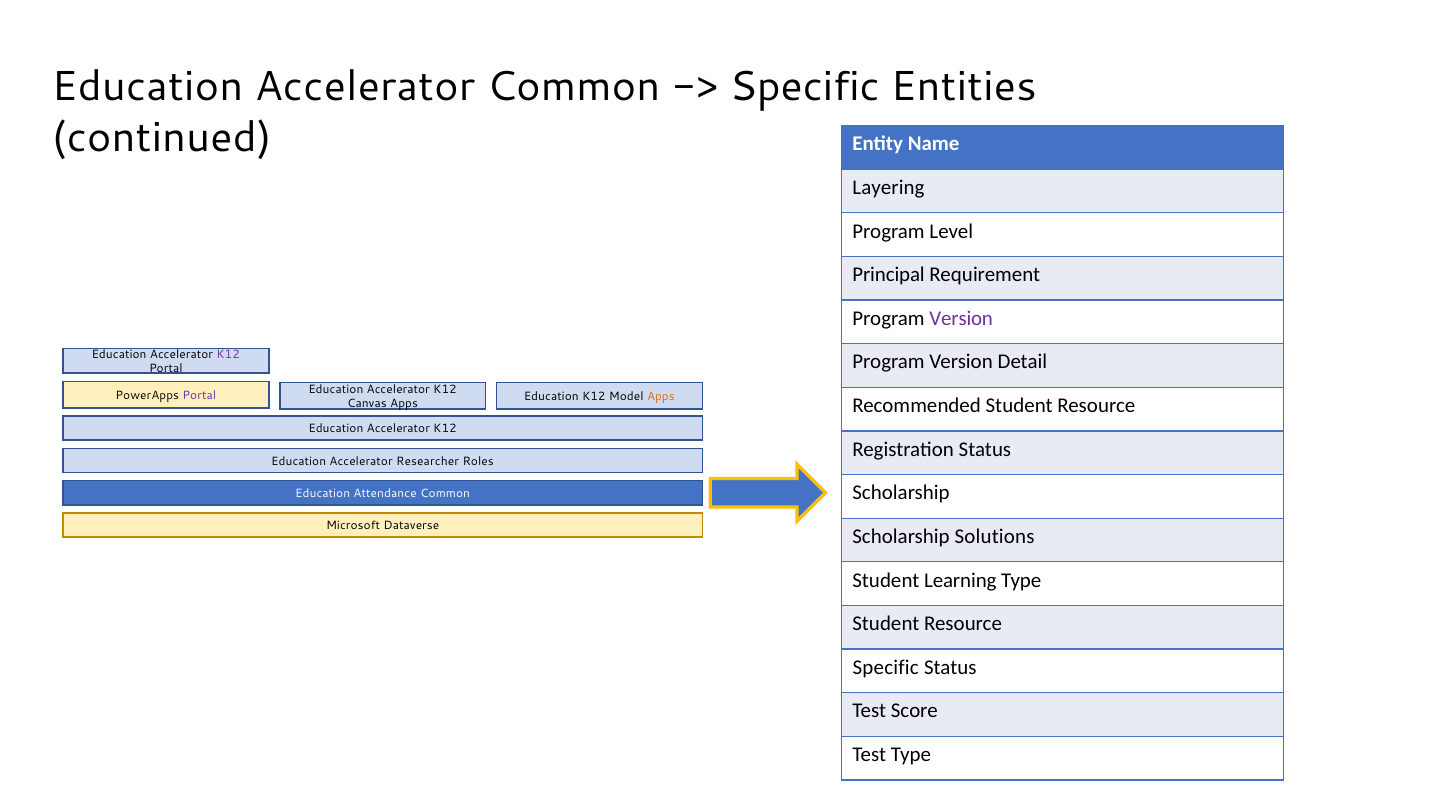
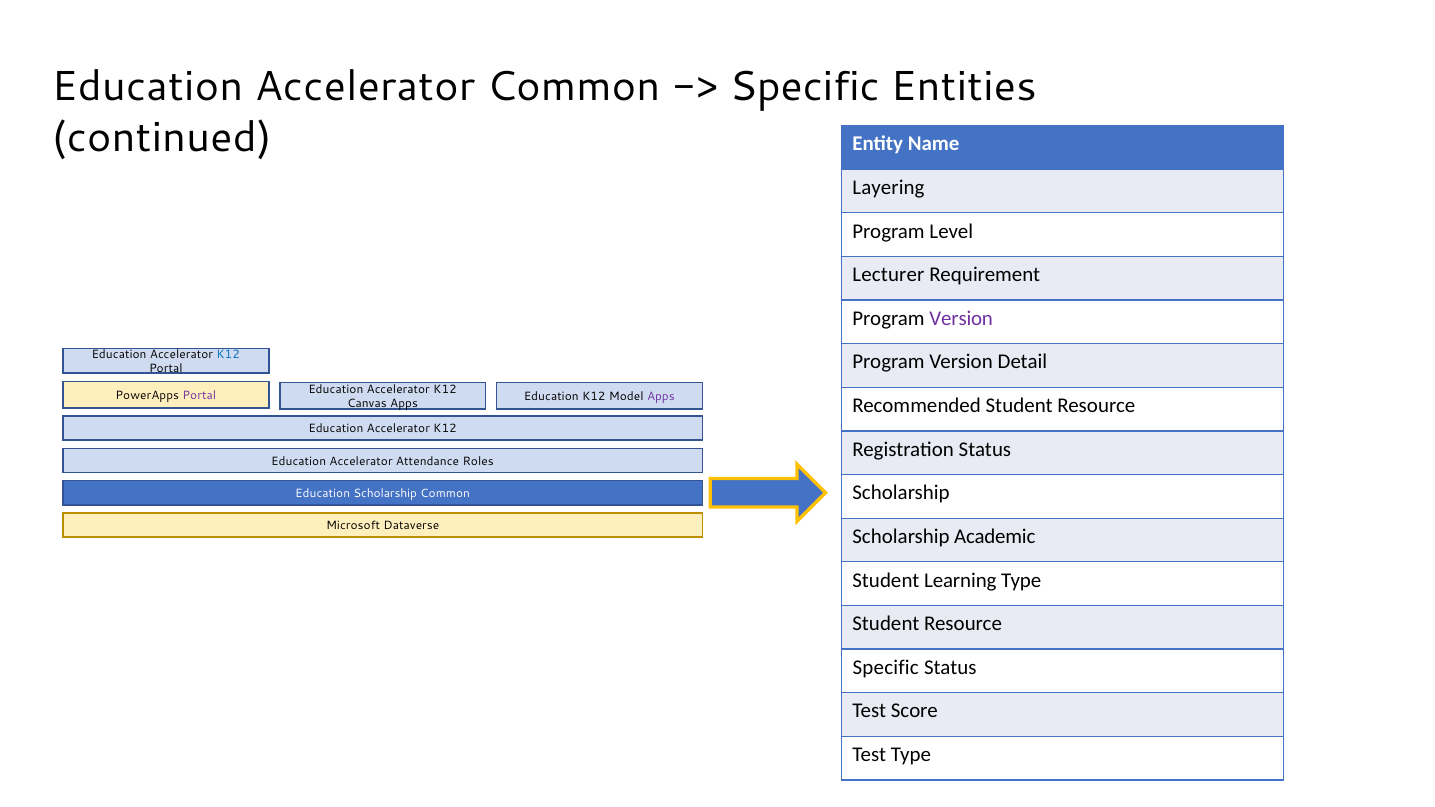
Principal: Principal -> Lecturer (888, 275)
K12 colour: purple -> blue (228, 355)
Apps colour: orange -> purple (661, 397)
Researcher: Researcher -> Attendance (428, 461)
Education Attendance: Attendance -> Scholarship (385, 494)
Solutions: Solutions -> Academic (995, 537)
